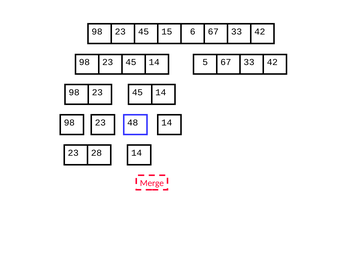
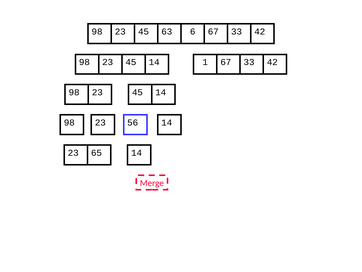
15: 15 -> 63 (167, 32)
5: 5 -> 1 (205, 62)
48: 48 -> 56 (133, 122)
28: 28 -> 65 (96, 153)
